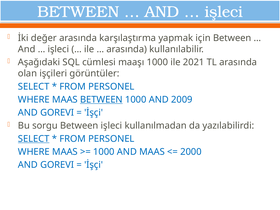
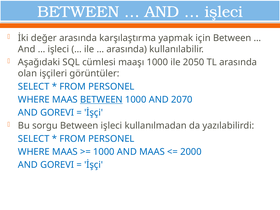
2021: 2021 -> 2050 (194, 62)
2009: 2009 -> 2070 (182, 100)
SELECT underline: present -> none (34, 139)
